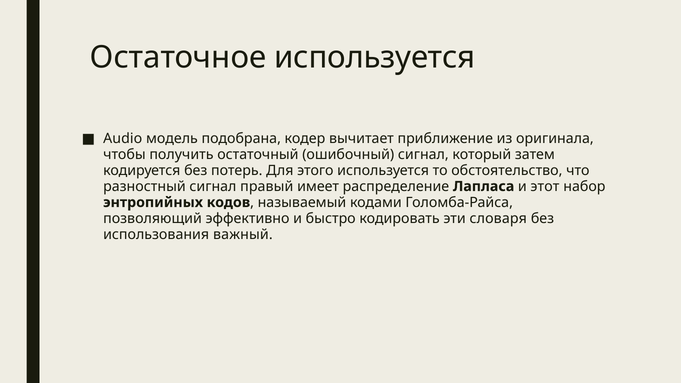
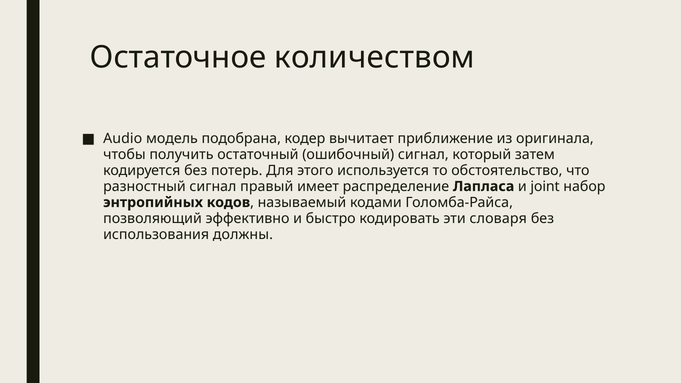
Остаточное используется: используется -> количеством (375, 57)
этот: этот -> joint (545, 186)
важный: важный -> должны (243, 234)
